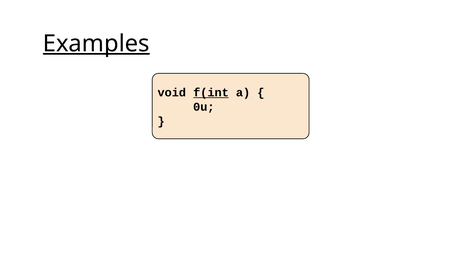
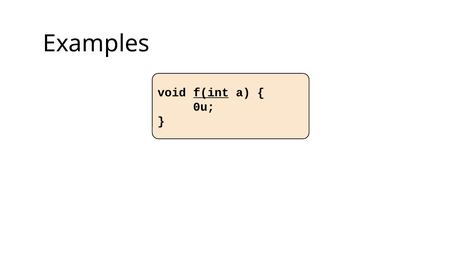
Examples underline: present -> none (96, 44)
